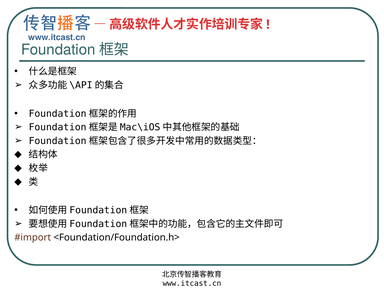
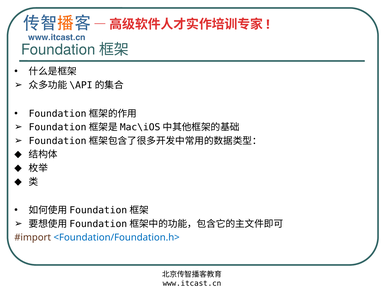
<Foundation/Foundation.h> colour: black -> blue (117, 238)
